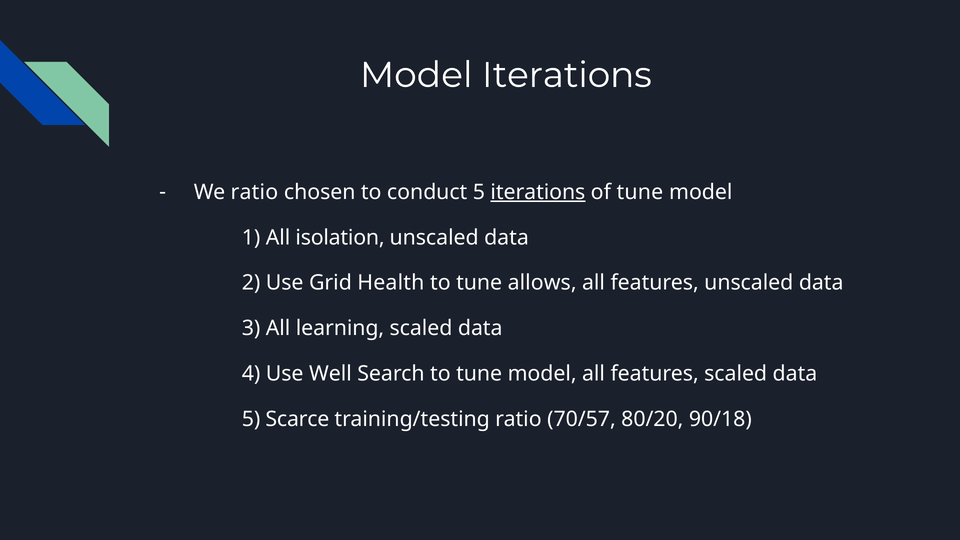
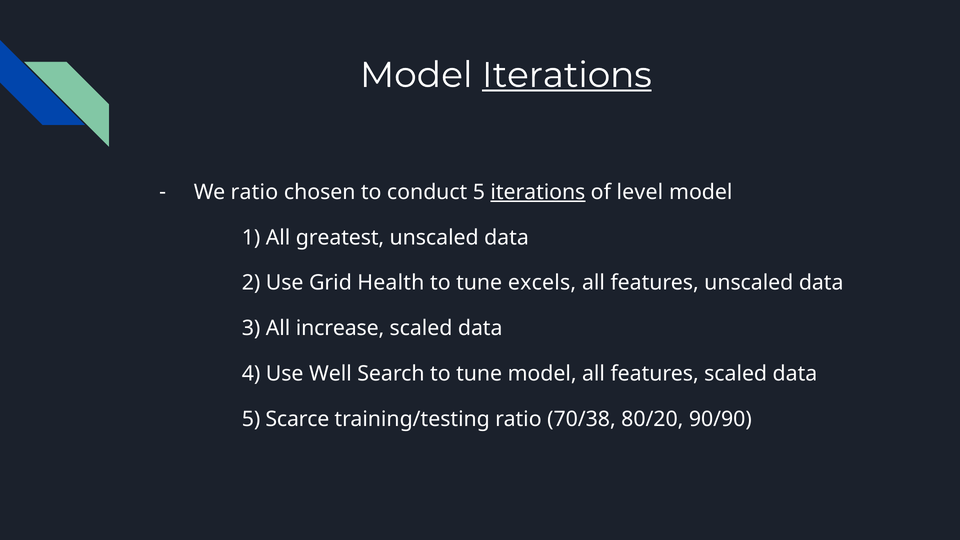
Iterations underline: none -> present (567, 75)
of tune: tune -> level (640, 192)
isolation: isolation -> greatest (340, 238)
allows: allows -> excels (542, 283)
learning: learning -> increase (340, 328)
70/57: 70/57 -> 70/38 (581, 419)
90/18: 90/18 -> 90/90 (720, 419)
